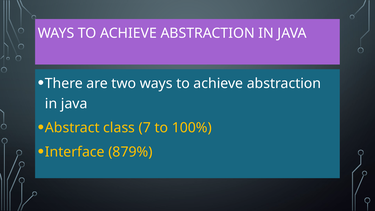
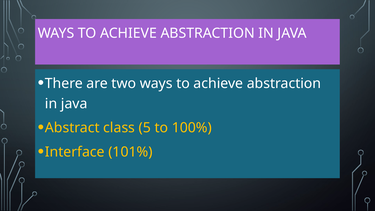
7: 7 -> 5 (145, 128)
879%: 879% -> 101% (130, 152)
